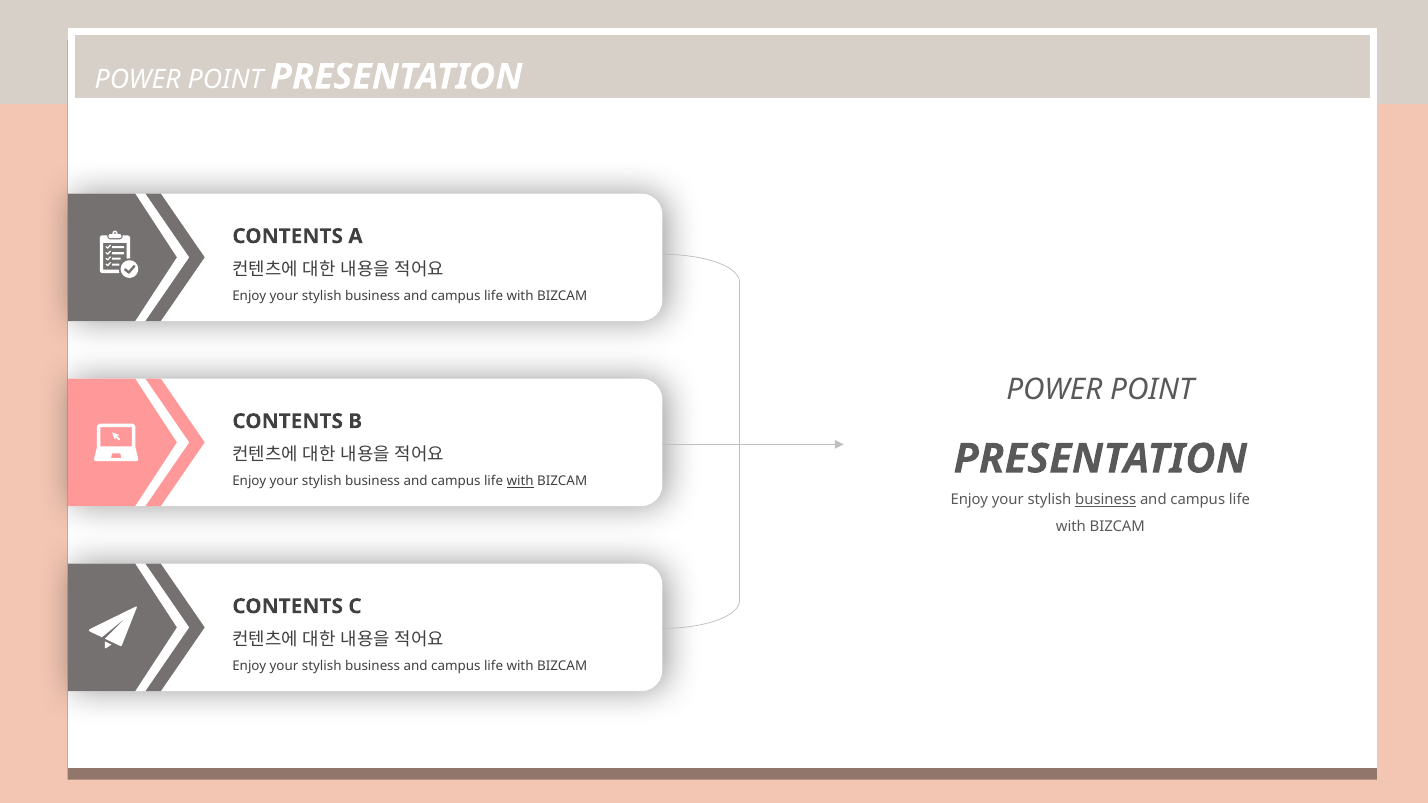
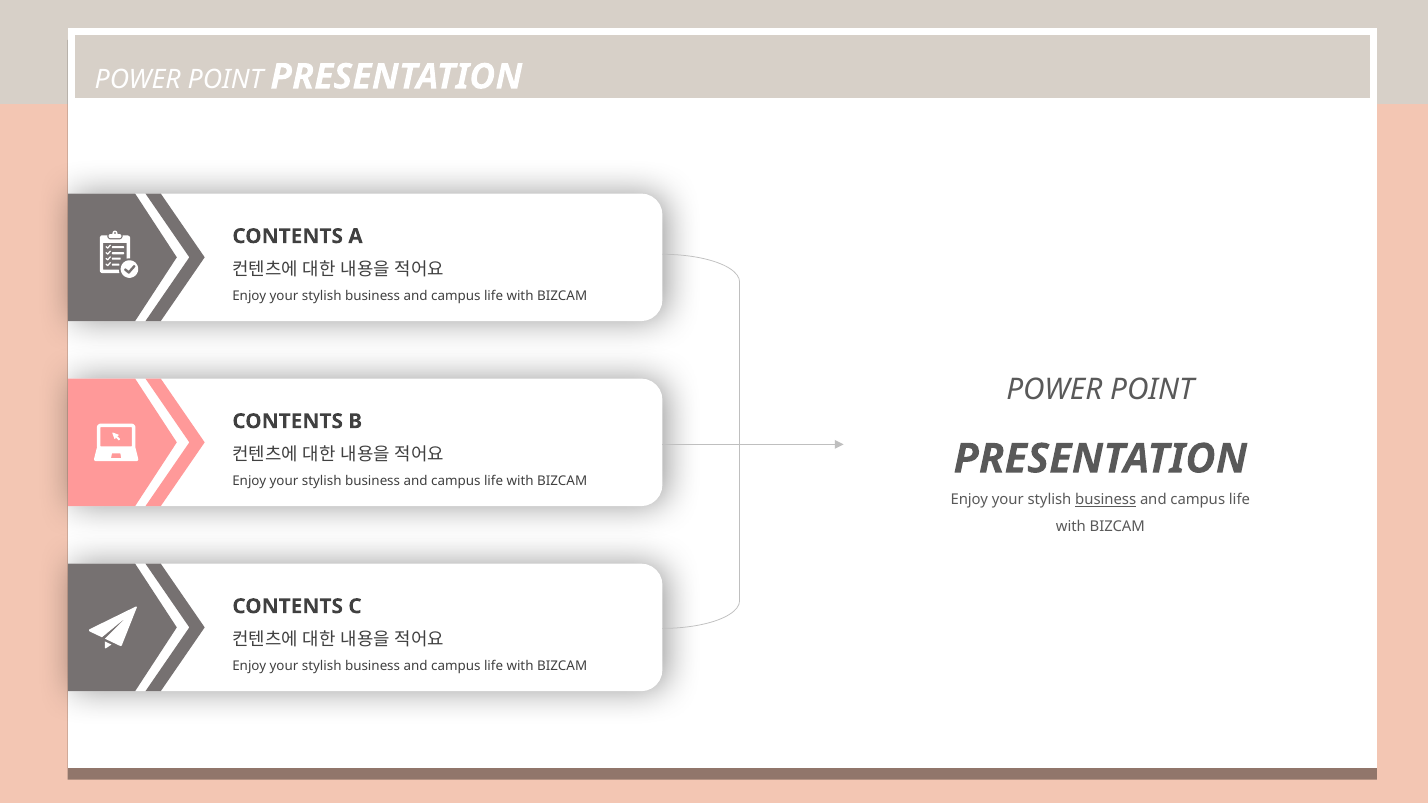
with underline: present -> none (520, 482)
